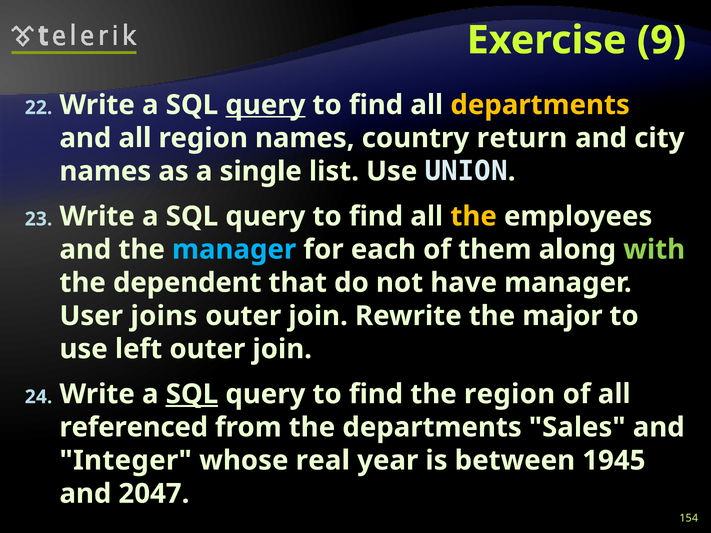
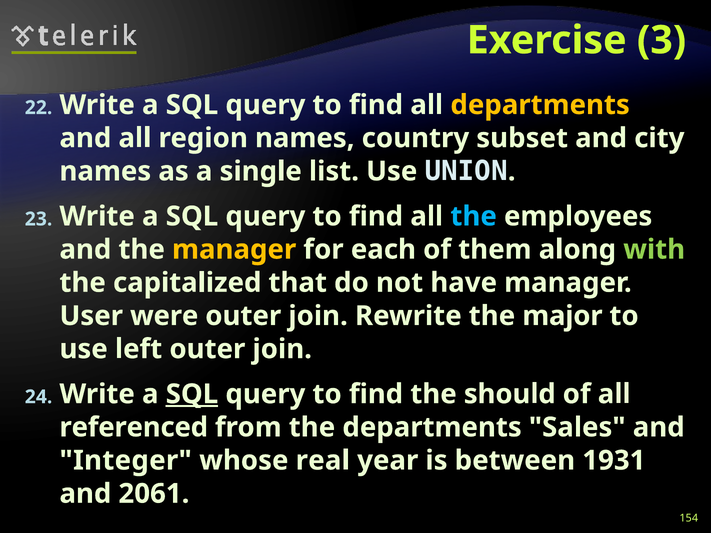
9: 9 -> 3 (662, 40)
query underline: present -> none (265, 105)
return: return -> subset (522, 138)
the colour: yellow -> light blue (474, 216)
manager colour: light blue -> yellow (234, 250)
dependent: dependent -> capitalized (187, 283)
joins: joins -> were (164, 316)
the region: region -> should (510, 394)
1945: 1945 -> 1931 (614, 461)
2047: 2047 -> 2061 (154, 494)
